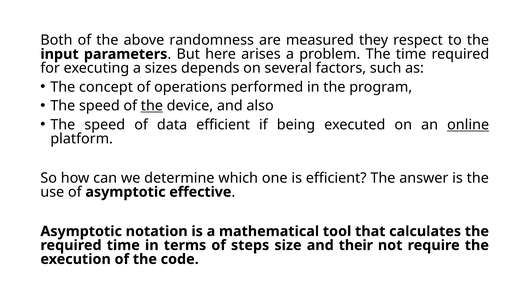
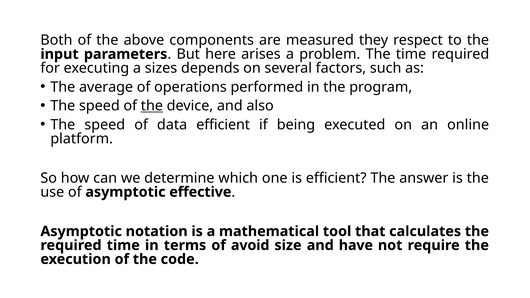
randomness: randomness -> components (212, 40)
concept: concept -> average (106, 87)
online underline: present -> none (468, 125)
steps: steps -> avoid (250, 245)
their: their -> have (356, 245)
